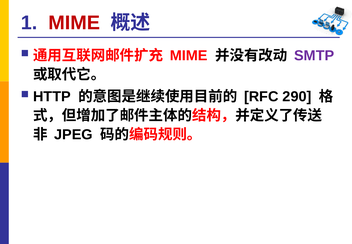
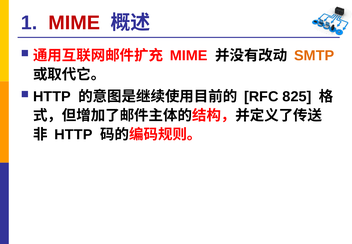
SMTP colour: purple -> orange (314, 56)
290: 290 -> 825 (297, 96)
JPEG: JPEG -> HTTP (73, 135)
